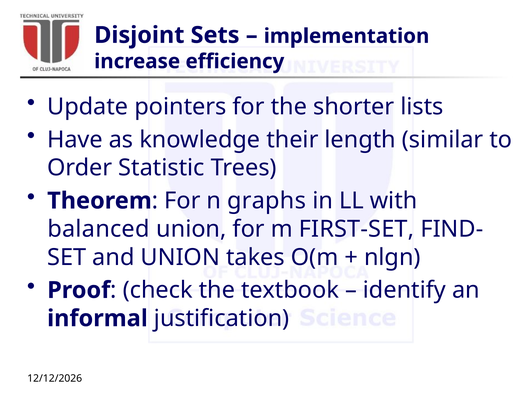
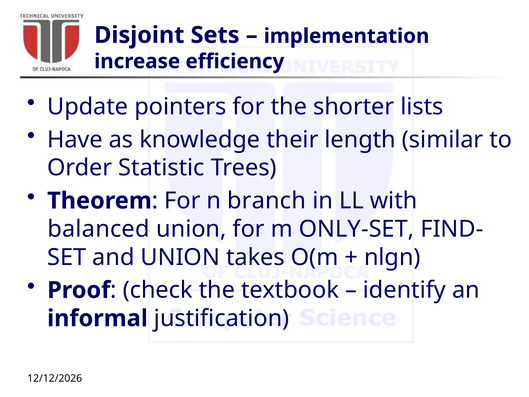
graphs: graphs -> branch (267, 201)
FIRST-SET: FIRST-SET -> ONLY-SET (357, 229)
